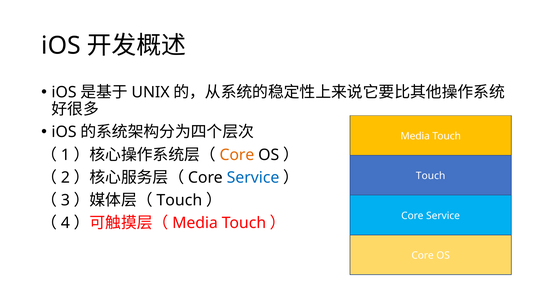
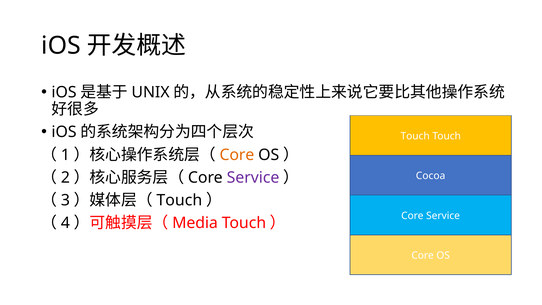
Media: Media -> Touch (415, 136)
Service colour: blue -> purple (253, 177)
Touch: Touch -> Cocoa (431, 176)
